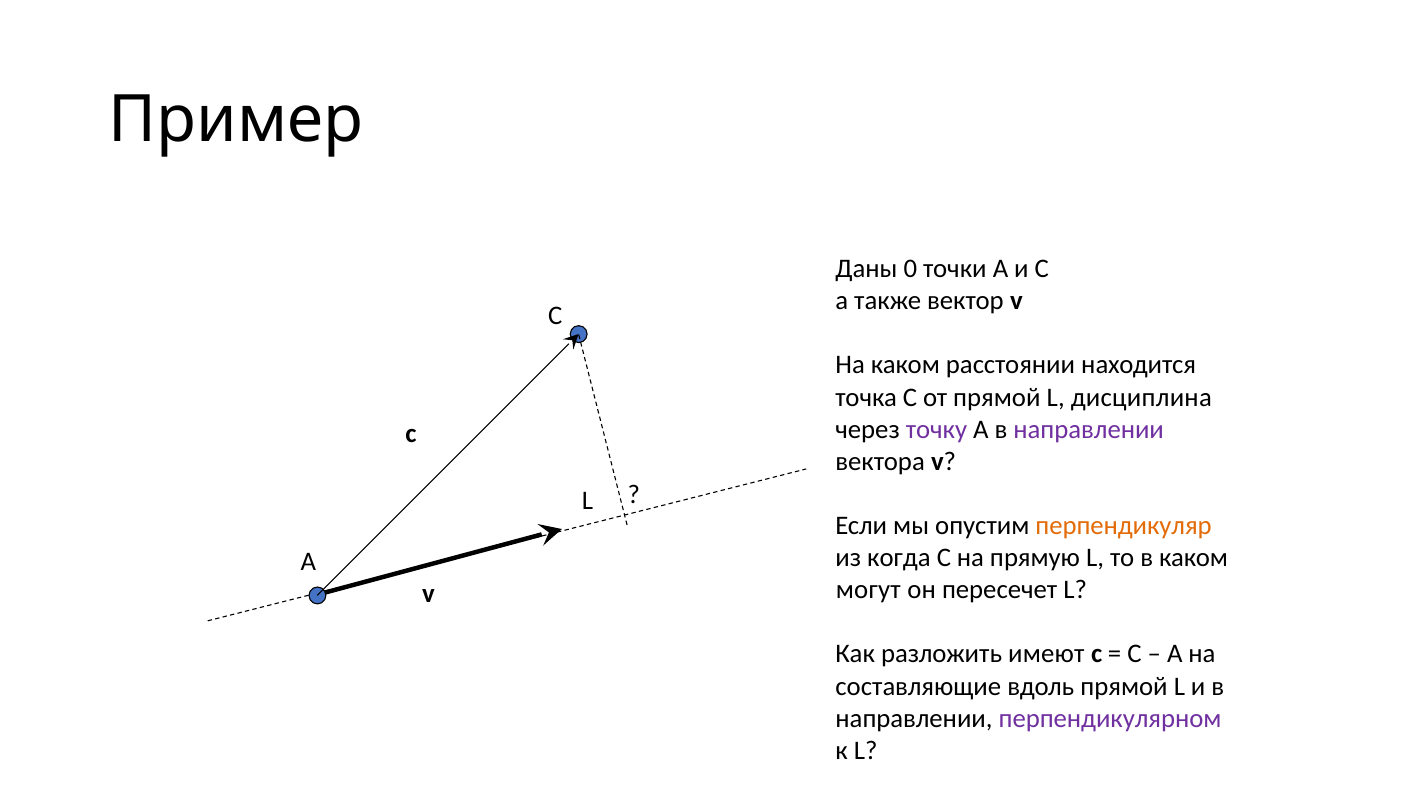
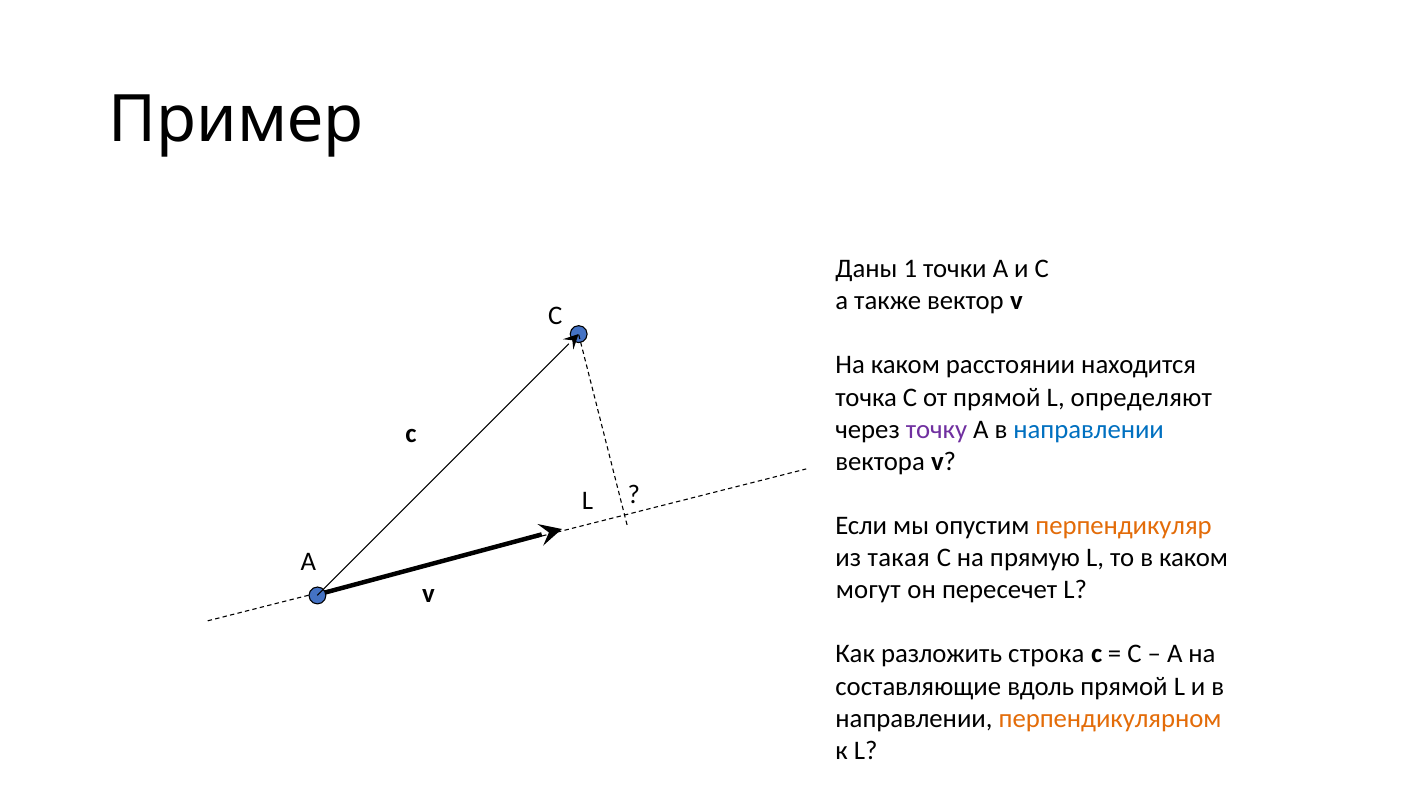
0: 0 -> 1 (910, 269)
дисциплина: дисциплина -> определяют (1141, 397)
направлении colour: purple -> blue (1089, 429)
когда: когда -> такая (899, 558)
имеют: имеют -> строка (1046, 654)
перпендикулярном colour: purple -> orange (1110, 718)
